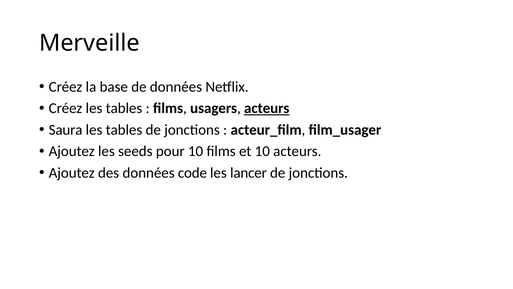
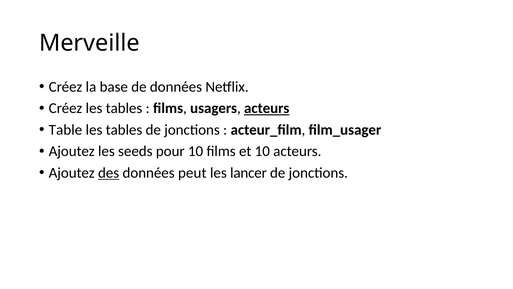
Saura: Saura -> Table (65, 130)
des underline: none -> present (109, 173)
code: code -> peut (192, 173)
